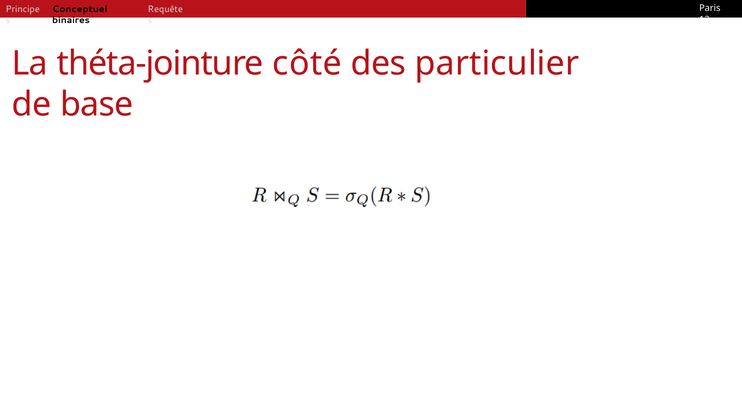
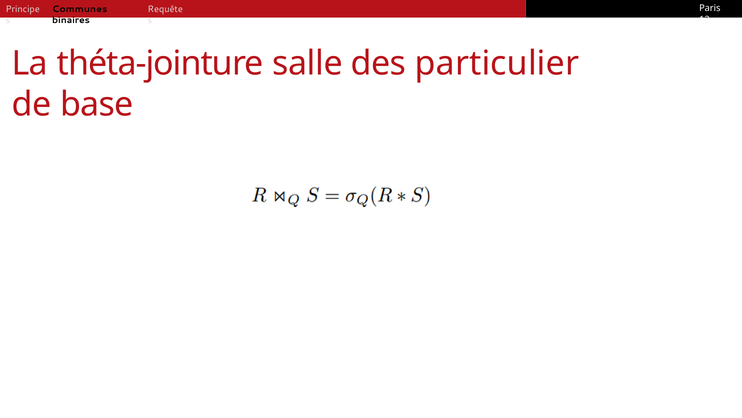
Conceptuel: Conceptuel -> Communes (80, 9)
côté: côté -> salle (307, 64)
